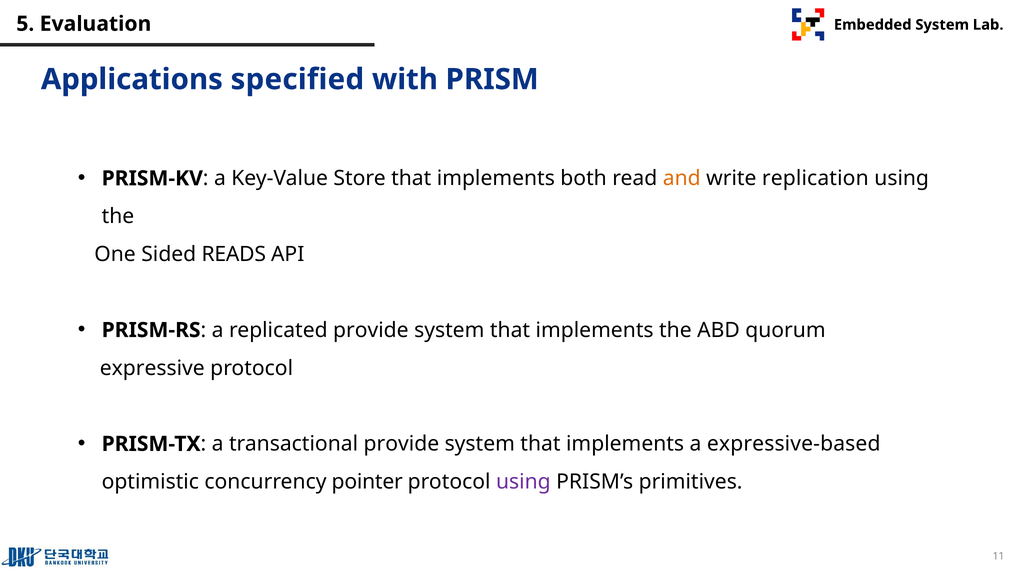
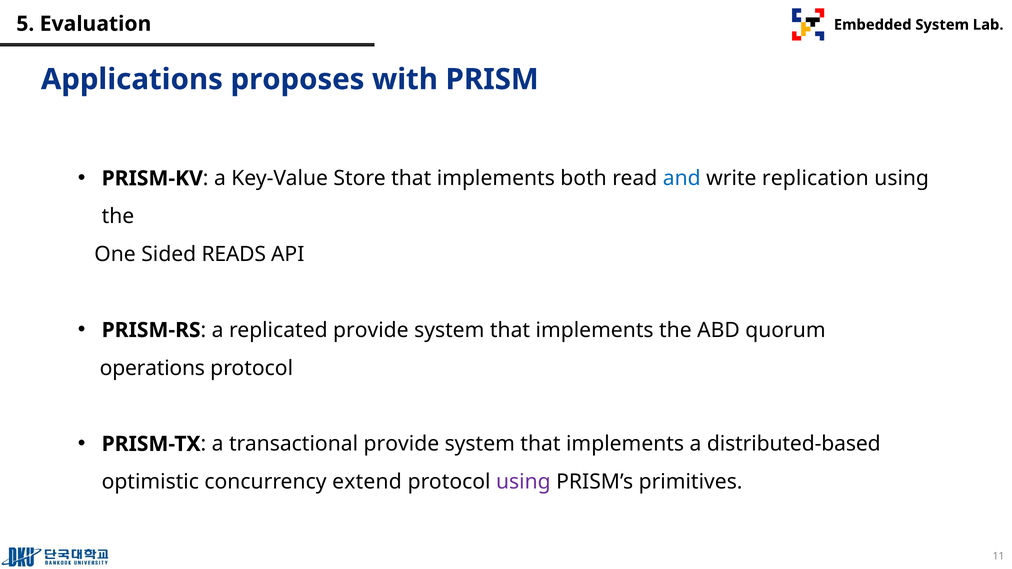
specified: specified -> proposes (298, 79)
and colour: orange -> blue (682, 178)
expressive: expressive -> operations (152, 368)
expressive-based: expressive-based -> distributed-based (794, 444)
pointer: pointer -> extend (367, 482)
